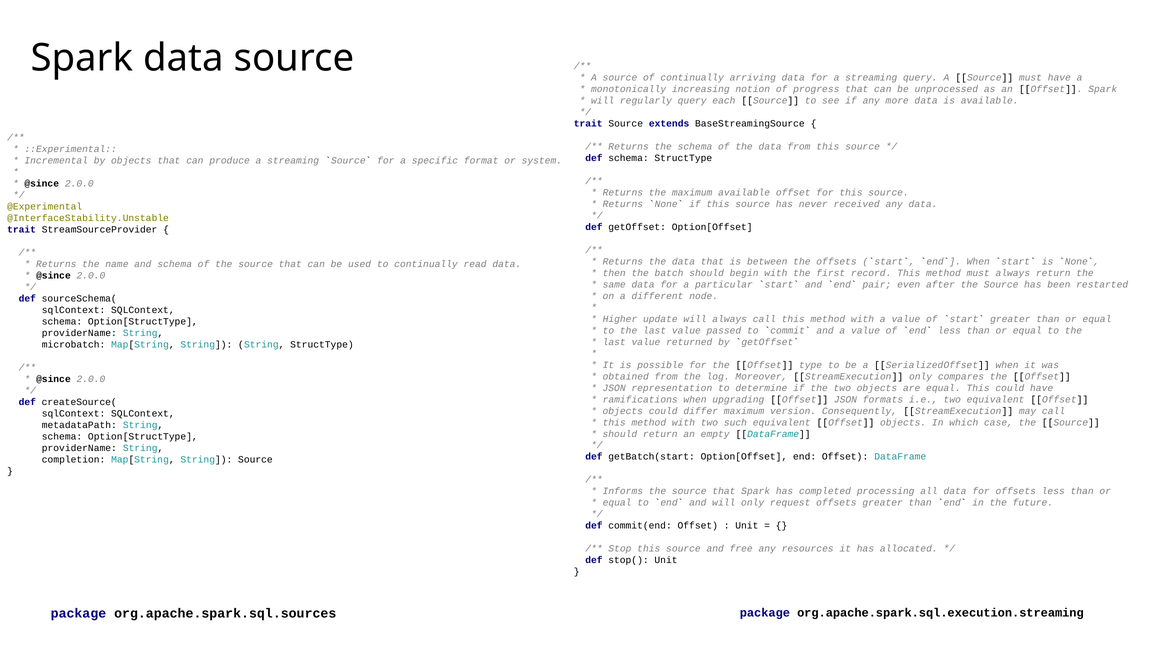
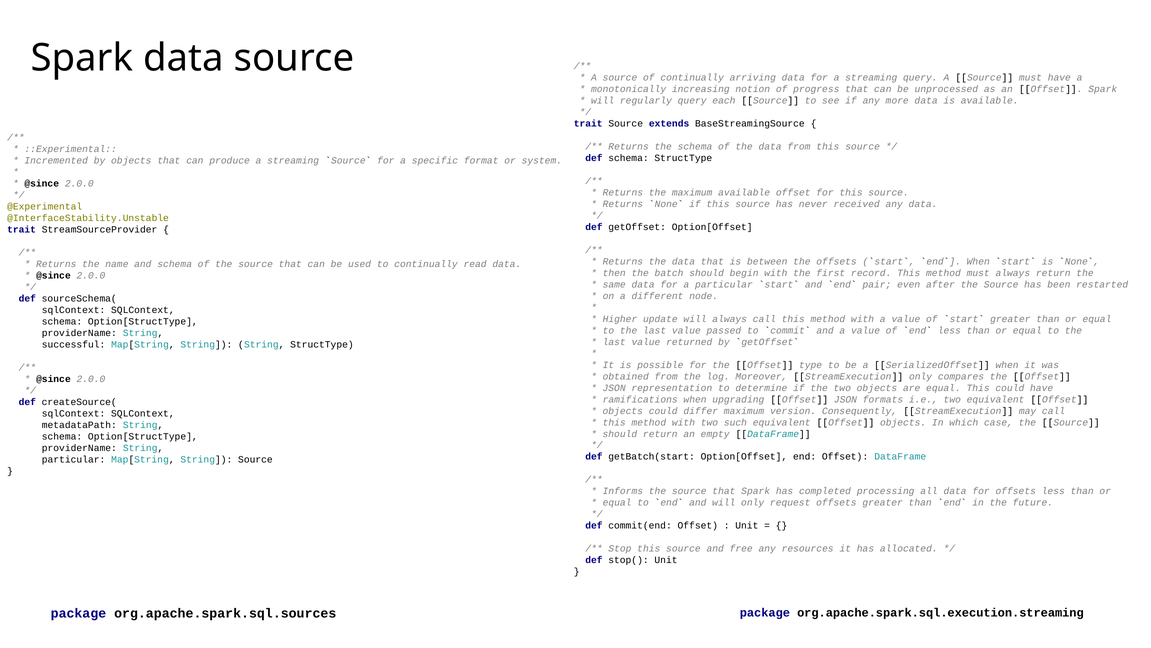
Incremental: Incremental -> Incremented (56, 160)
microbatch: microbatch -> successful (74, 344)
completion: completion -> particular (74, 459)
